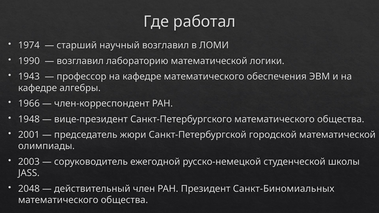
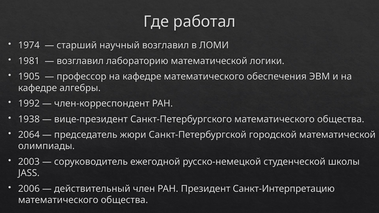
1990: 1990 -> 1981 (29, 61)
1943: 1943 -> 1905 (29, 77)
1966: 1966 -> 1992 (29, 104)
1948: 1948 -> 1938 (29, 119)
2001: 2001 -> 2064 (29, 135)
2048: 2048 -> 2006 (29, 189)
Санкт-Биномиальных: Санкт-Биномиальных -> Санкт-Интерпретацию (284, 189)
